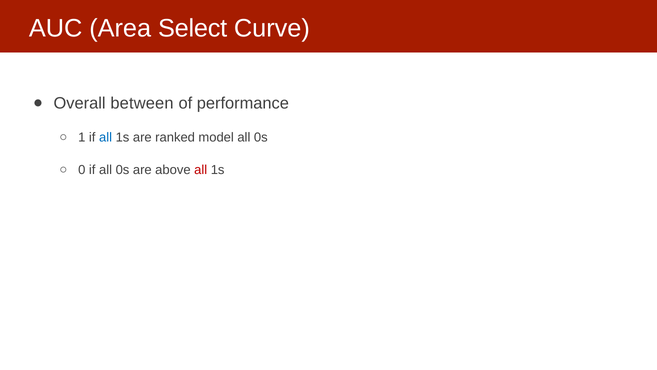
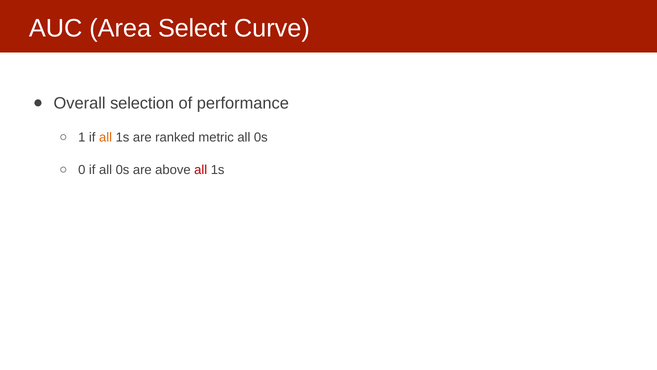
between: between -> selection (142, 103)
all colour: blue -> orange (106, 137)
model: model -> metric (216, 137)
